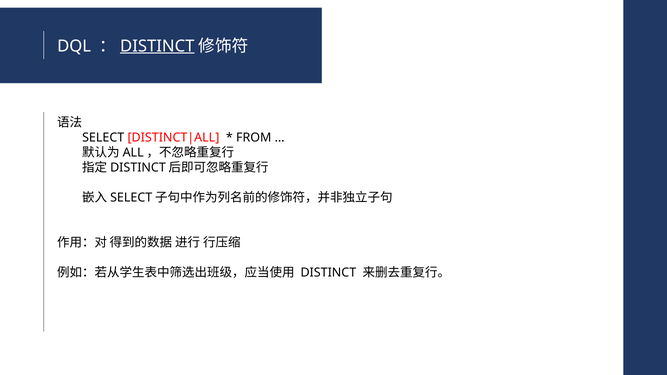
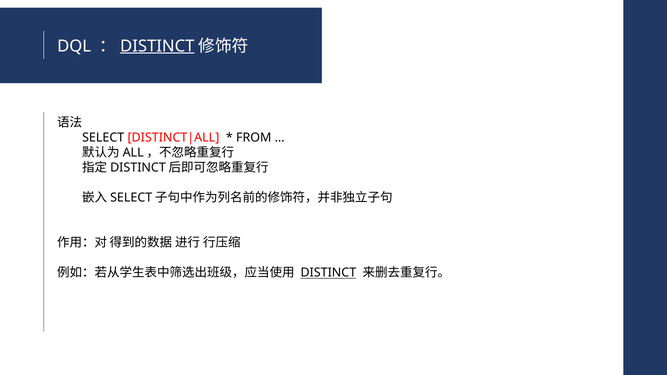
DISTINCT underline: none -> present (328, 273)
